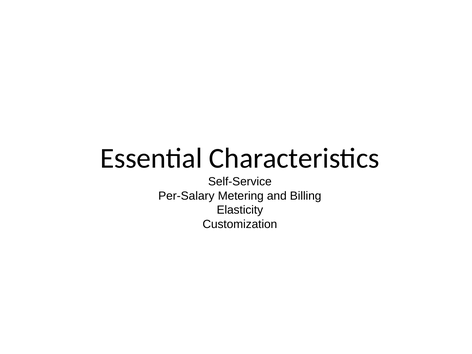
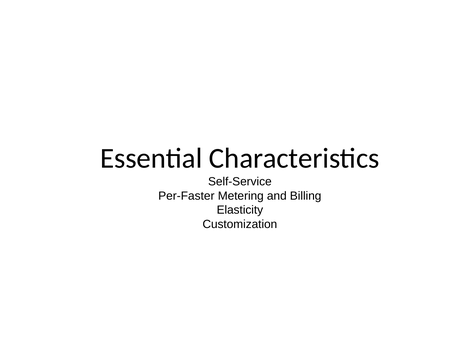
Per-Salary: Per-Salary -> Per-Faster (186, 196)
